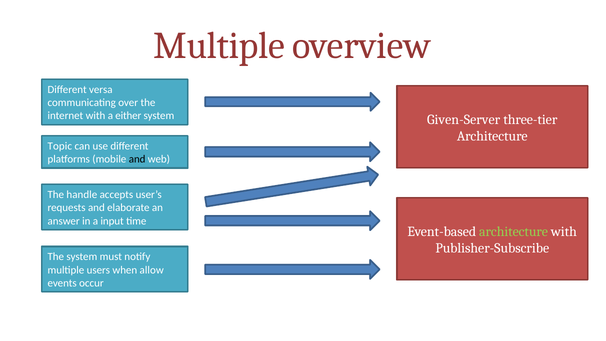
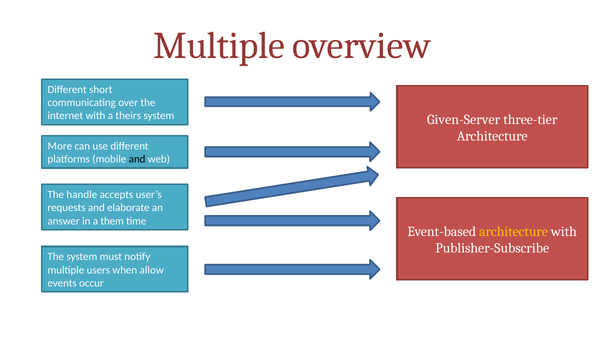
versa: versa -> short (101, 90)
either: either -> theirs (128, 116)
Topic: Topic -> More (60, 146)
input: input -> them (112, 221)
architecture colour: light green -> yellow (514, 231)
